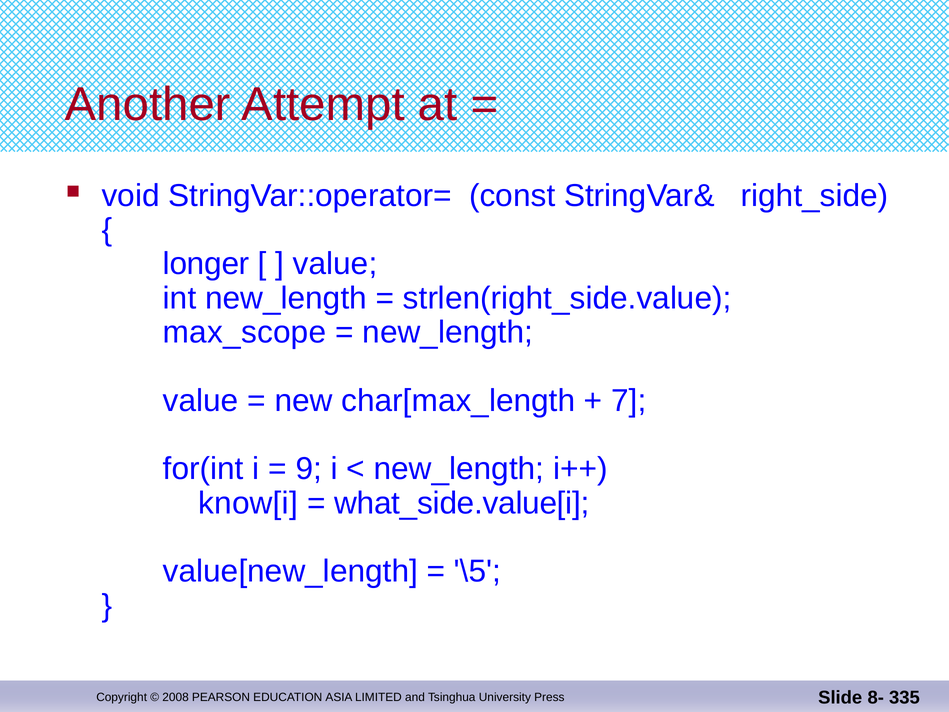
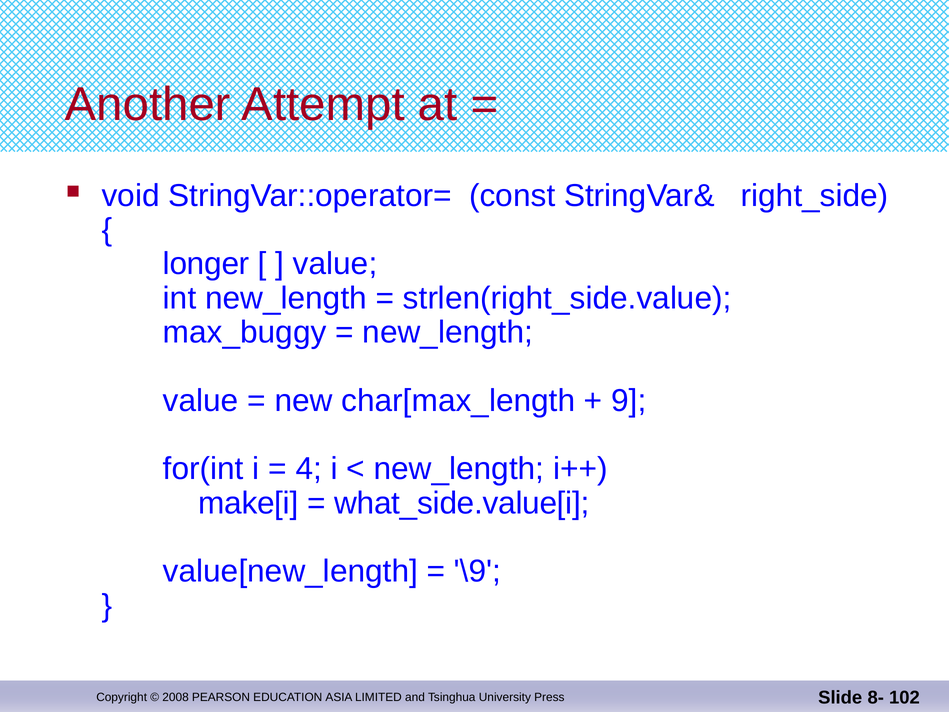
max_scope: max_scope -> max_buggy (245, 332)
7: 7 -> 9 (629, 401)
9: 9 -> 4 (309, 469)
know[i: know[i -> make[i (248, 503)
\5: \5 -> \9 (478, 571)
335: 335 -> 102 (904, 697)
